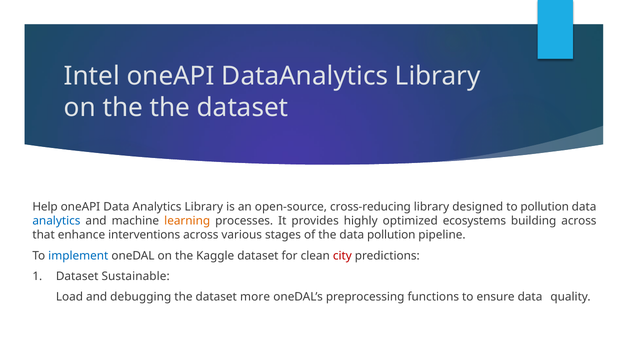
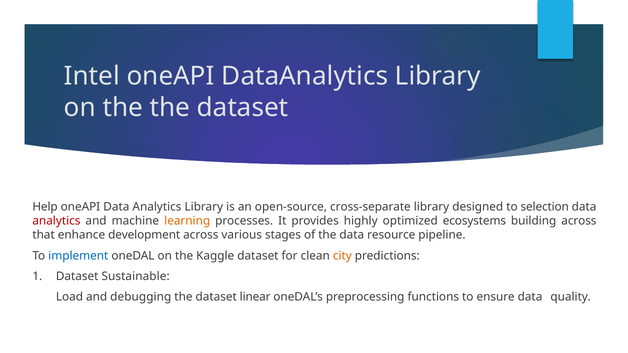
cross-reducing: cross-reducing -> cross-separate (370, 207)
to pollution: pollution -> selection (545, 207)
analytics colour: blue -> red (56, 221)
interventions: interventions -> development (144, 235)
data pollution: pollution -> resource (391, 235)
city colour: red -> orange (342, 256)
more: more -> linear (255, 297)
